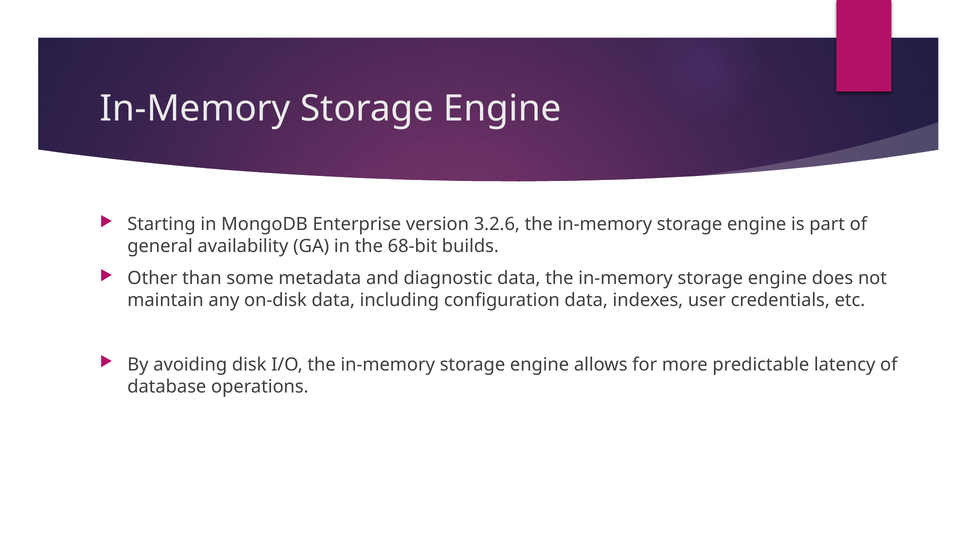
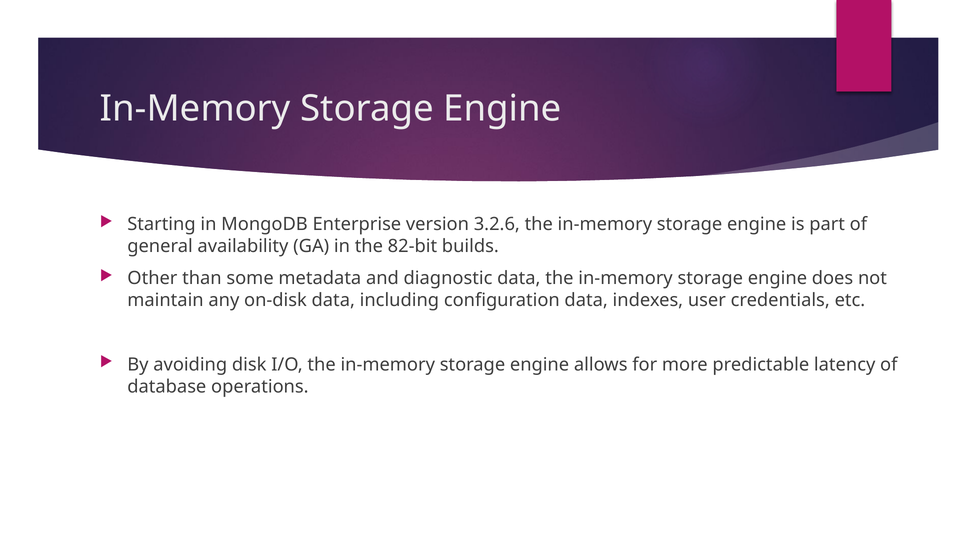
68-bit: 68-bit -> 82-bit (412, 247)
